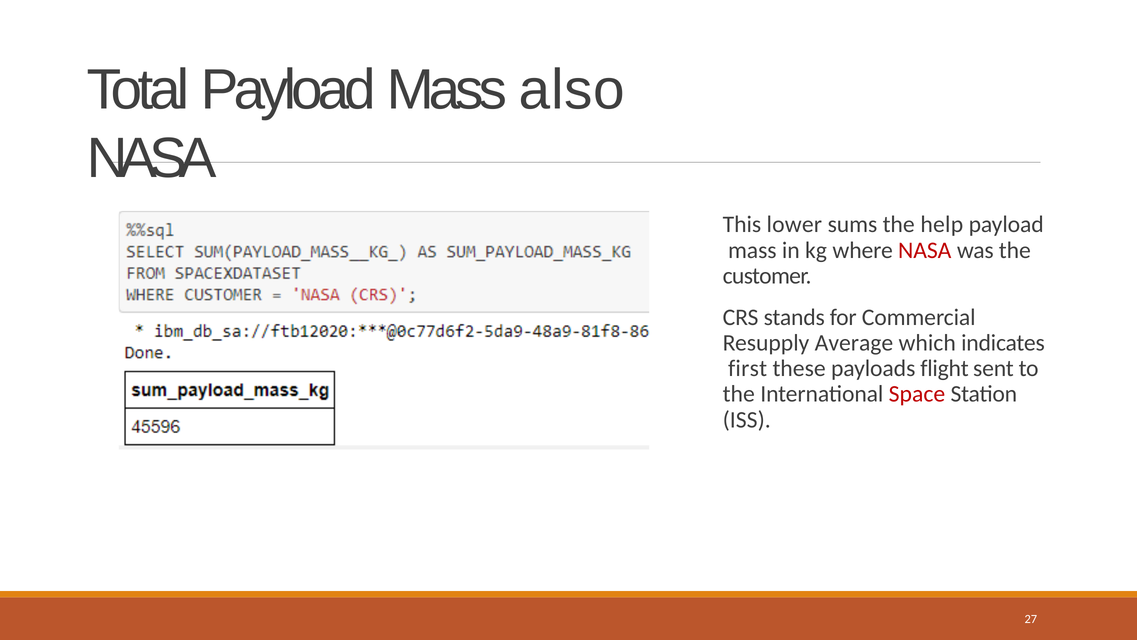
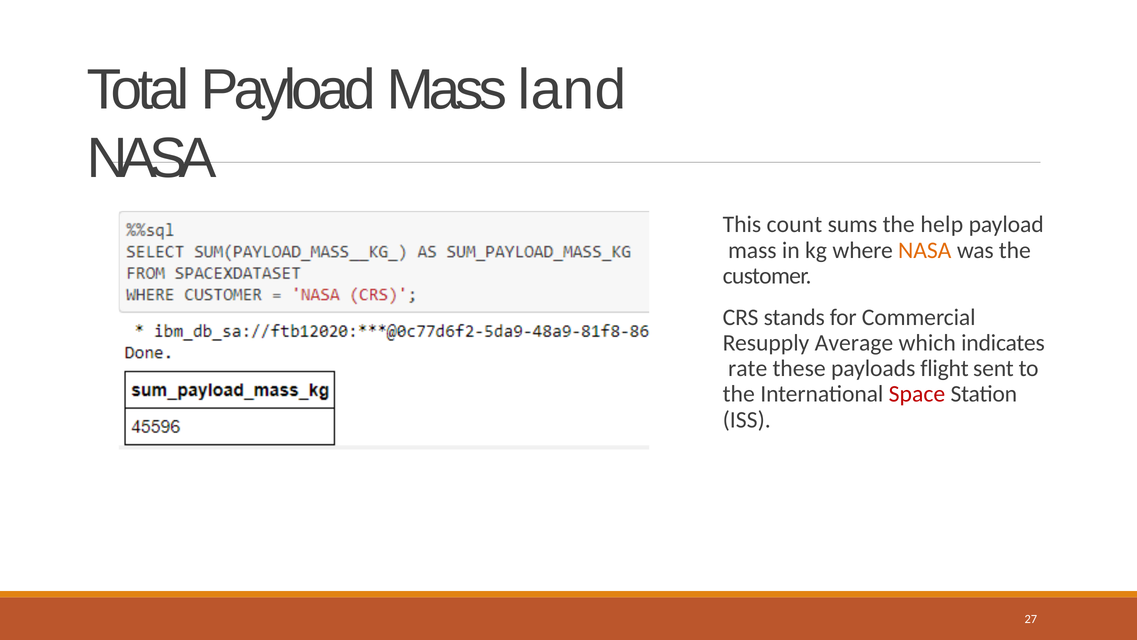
also: also -> land (572, 90)
lower: lower -> count (794, 224)
NASA colour: red -> orange (925, 250)
first: first -> rate (748, 368)
